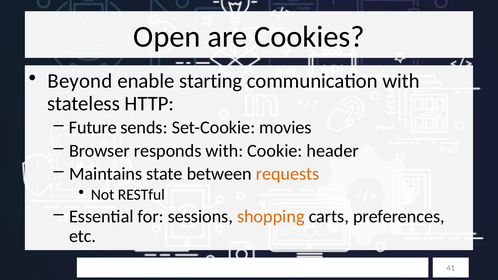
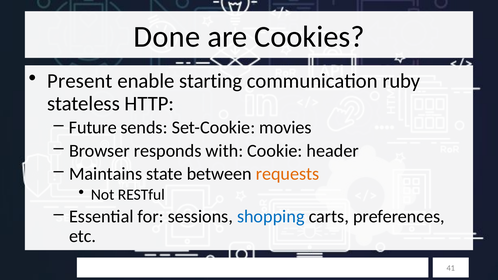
Open: Open -> Done (167, 37)
Beyond: Beyond -> Present (80, 81)
communication with: with -> ruby (401, 81)
shopping colour: orange -> blue (271, 217)
